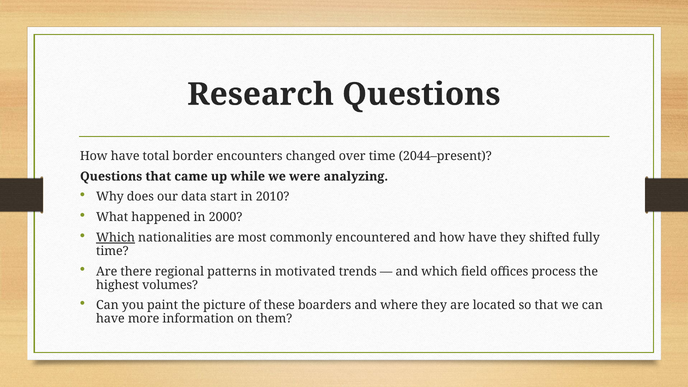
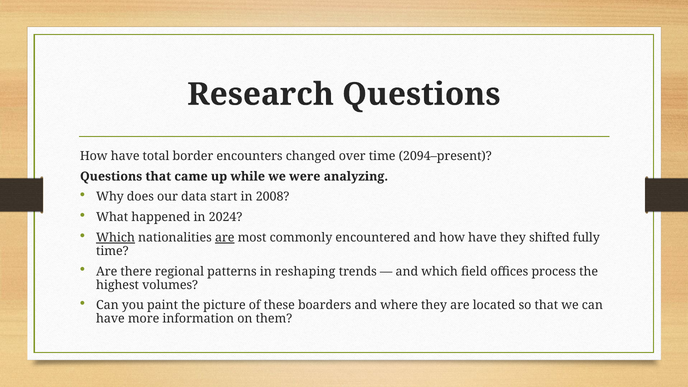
2044–present: 2044–present -> 2094–present (445, 156)
2010: 2010 -> 2008 (273, 197)
2000: 2000 -> 2024 (225, 217)
are underline: none -> present (225, 238)
motivated: motivated -> reshaping (305, 271)
